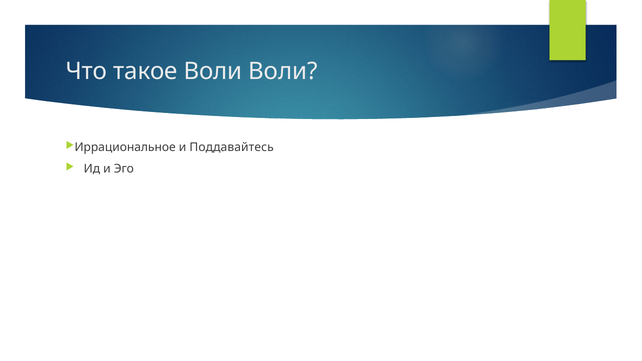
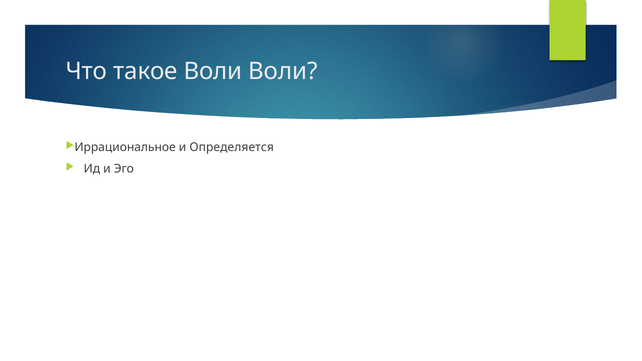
Поддавайтесь: Поддавайтесь -> Определяется (232, 148)
